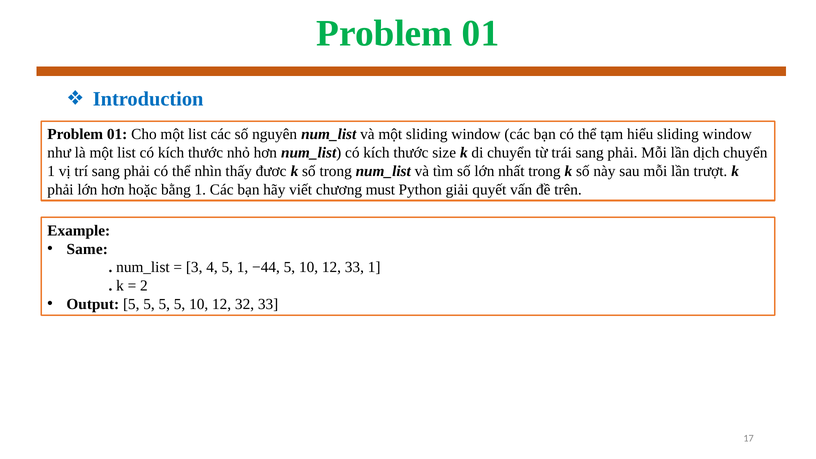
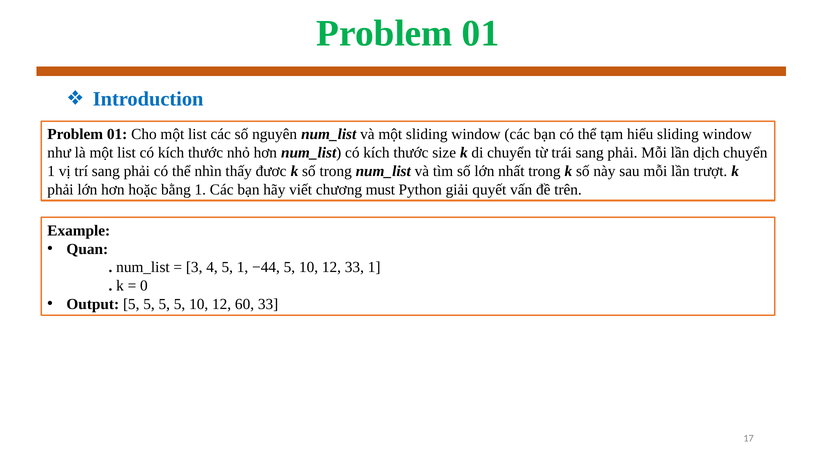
Same: Same -> Quan (87, 249)
2: 2 -> 0 (144, 286)
32: 32 -> 60 (245, 304)
